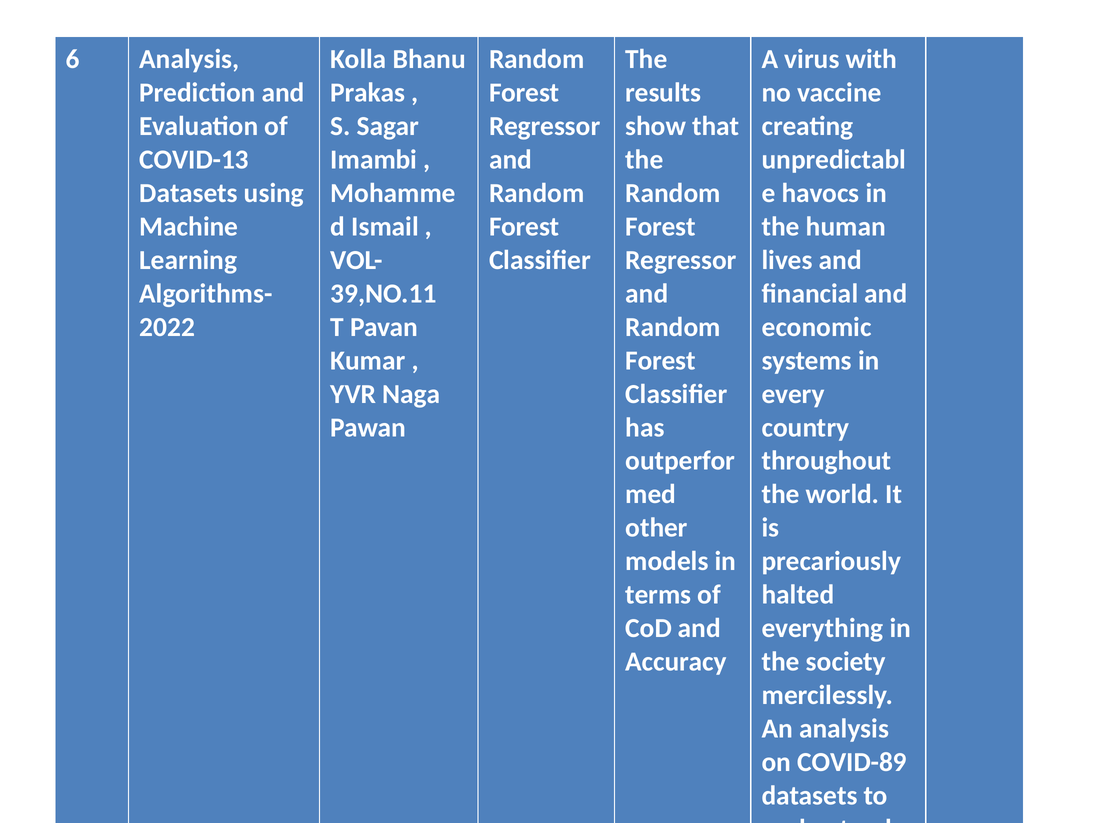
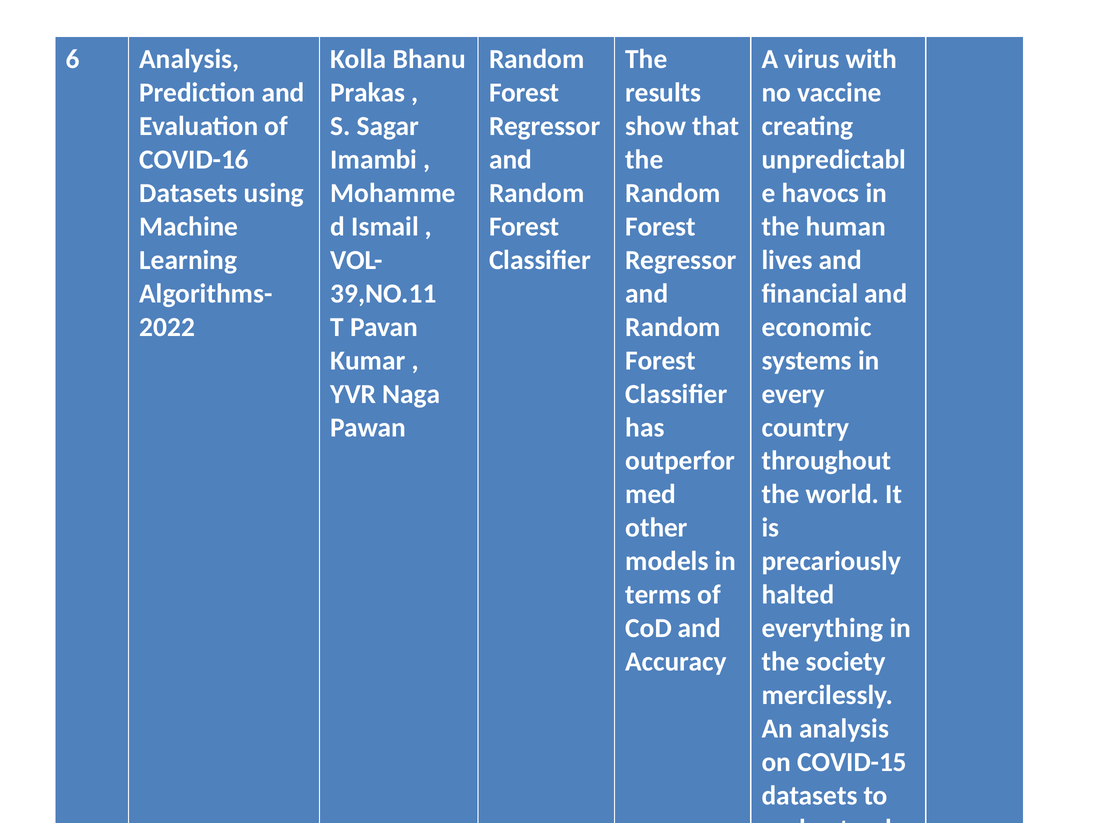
COVID-13: COVID-13 -> COVID-16 (194, 160)
COVID-89: COVID-89 -> COVID-15 (852, 762)
